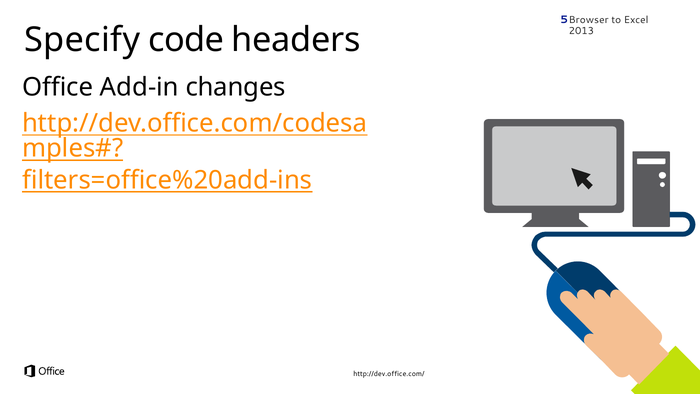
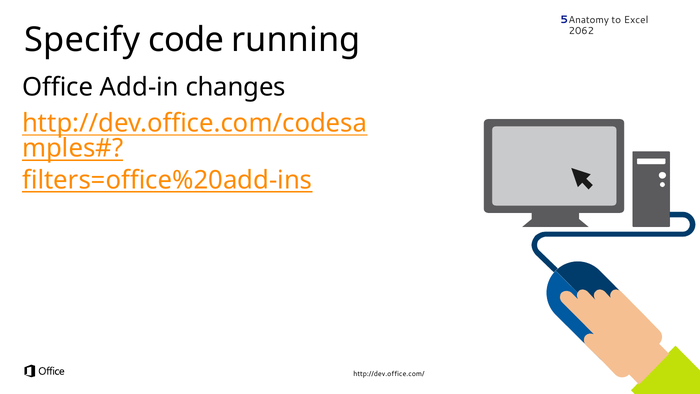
Browser: Browser -> Anatomy (589, 20)
2013: 2013 -> 2062 (581, 31)
headers: headers -> running (296, 40)
